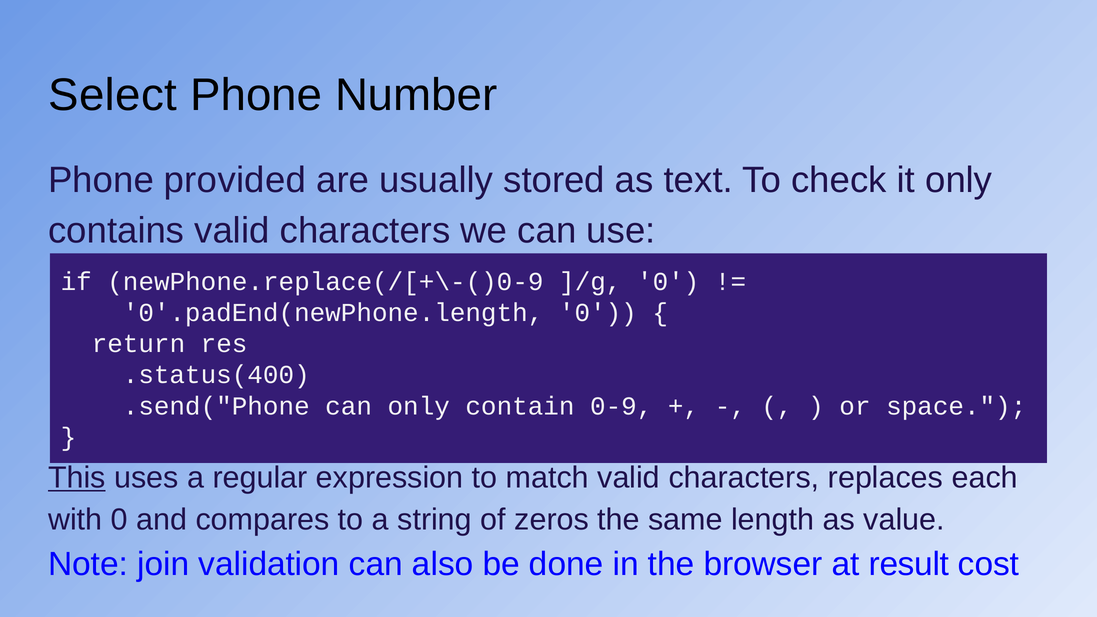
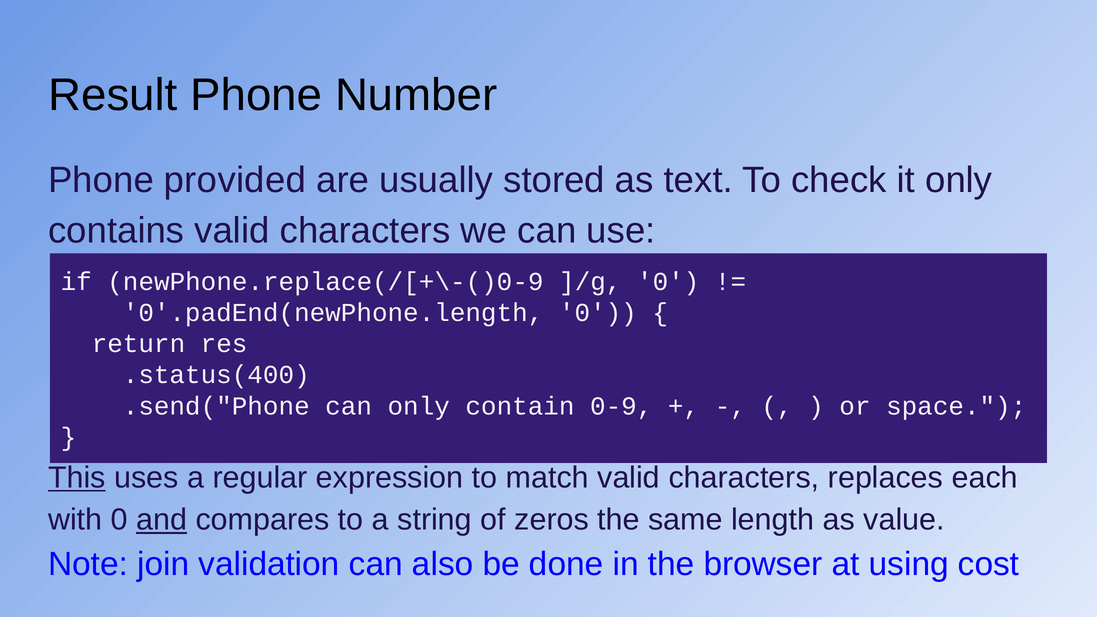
Select: Select -> Result (113, 95)
and underline: none -> present (162, 520)
result: result -> using (909, 564)
